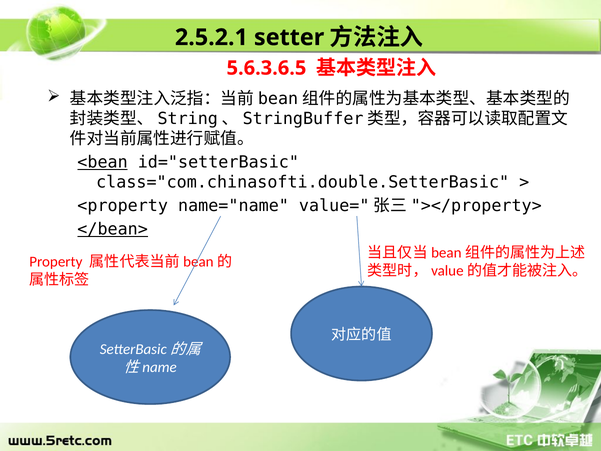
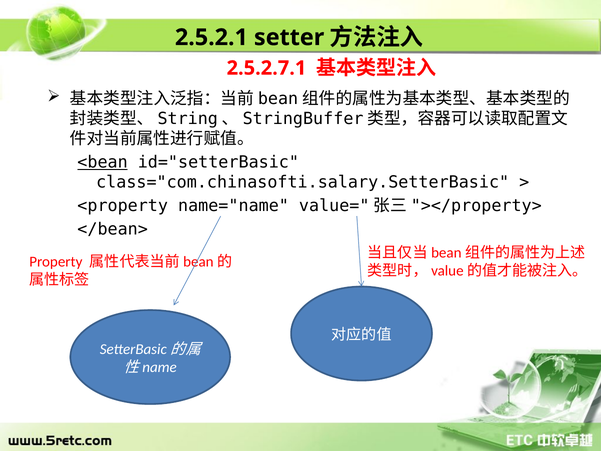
5.6.3.6.5: 5.6.3.6.5 -> 2.5.2.7.1 (266, 68)
class="com.chinasofti.double.SetterBasic: class="com.chinasofti.double.SetterBasic -> class="com.chinasofti.salary.SetterBasic (303, 182)
</bean> underline: present -> none (113, 229)
